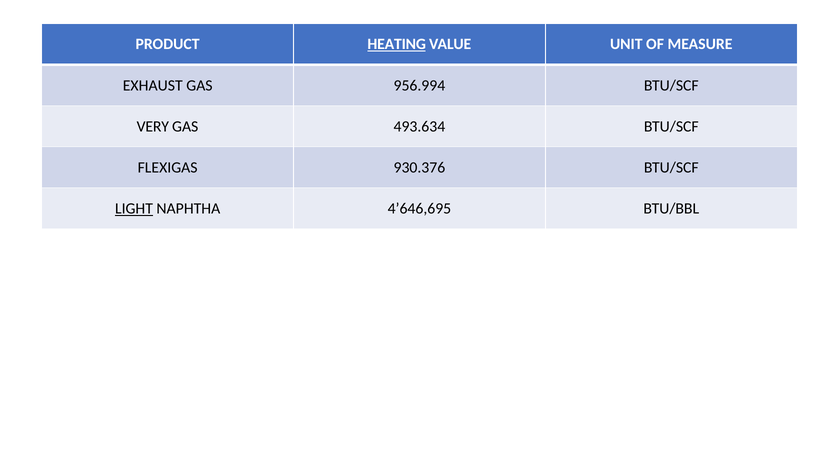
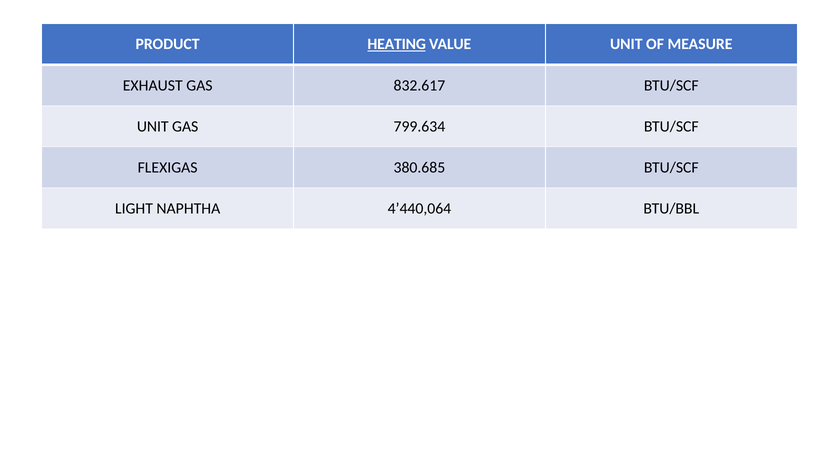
956.994: 956.994 -> 832.617 (419, 85)
VERY: VERY -> UNIT (153, 126)
493.634: 493.634 -> 799.634 (419, 126)
930.376: 930.376 -> 380.685 (419, 167)
LIGHT underline: present -> none (134, 209)
4’646,695: 4’646,695 -> 4’440,064 (419, 209)
